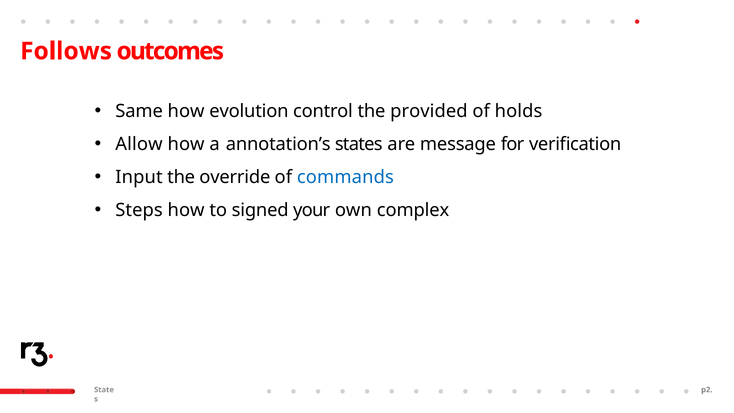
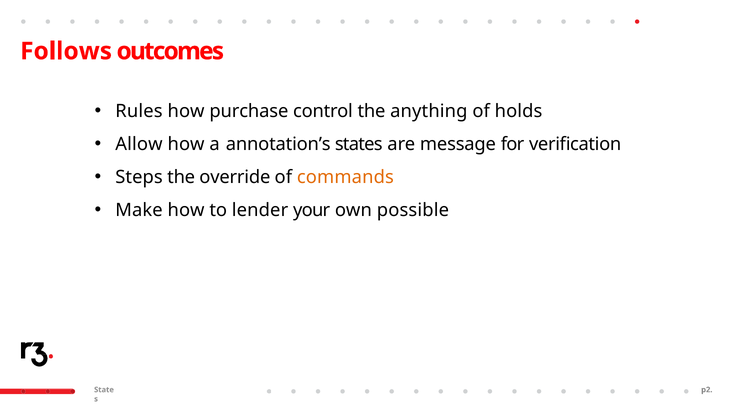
Same: Same -> Rules (139, 111)
evolution: evolution -> purchase (249, 111)
provided: provided -> anything (429, 111)
Input: Input -> Steps (139, 177)
commands colour: blue -> orange (345, 177)
Steps: Steps -> Make (139, 210)
signed: signed -> lender (260, 210)
complex: complex -> possible (413, 210)
